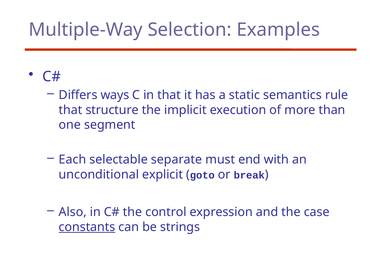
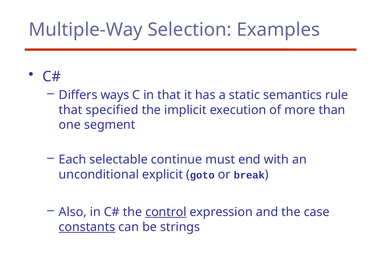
structure: structure -> specified (112, 110)
separate: separate -> continue (177, 160)
control underline: none -> present (166, 212)
